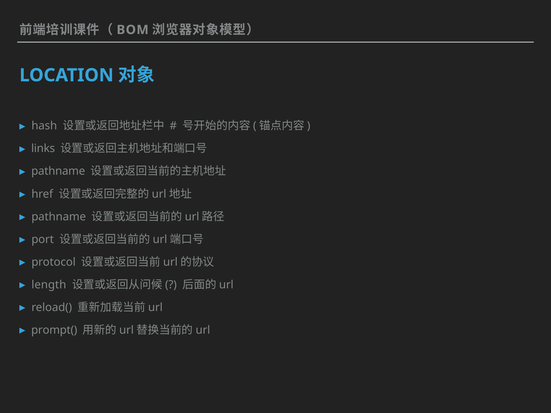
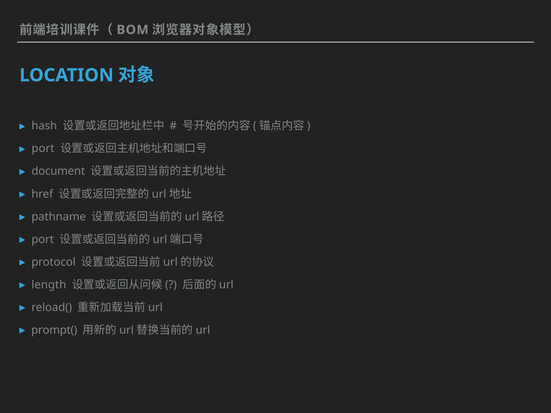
links: links -> port (43, 149)
pathname: pathname -> document (58, 171)
